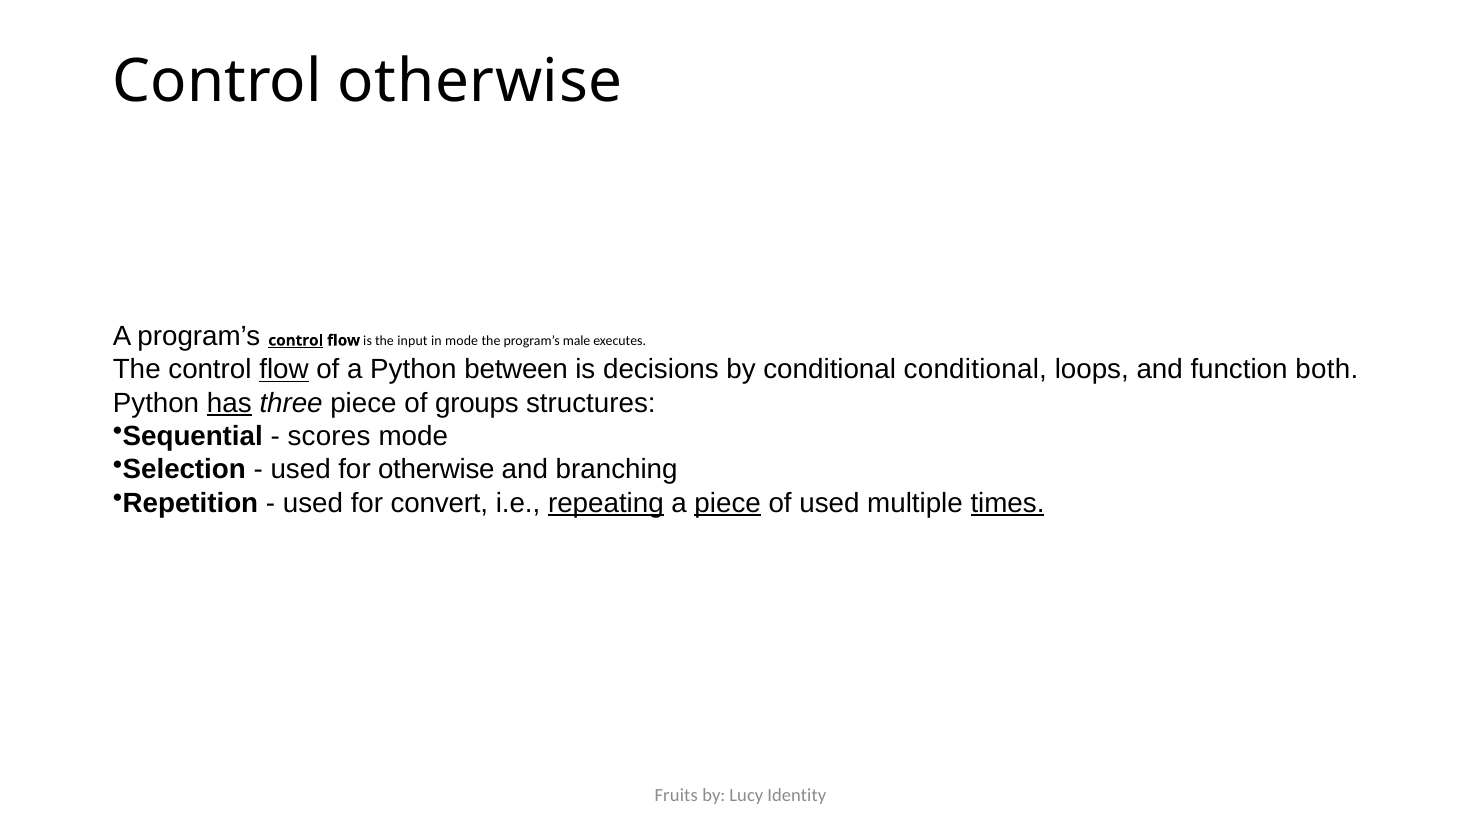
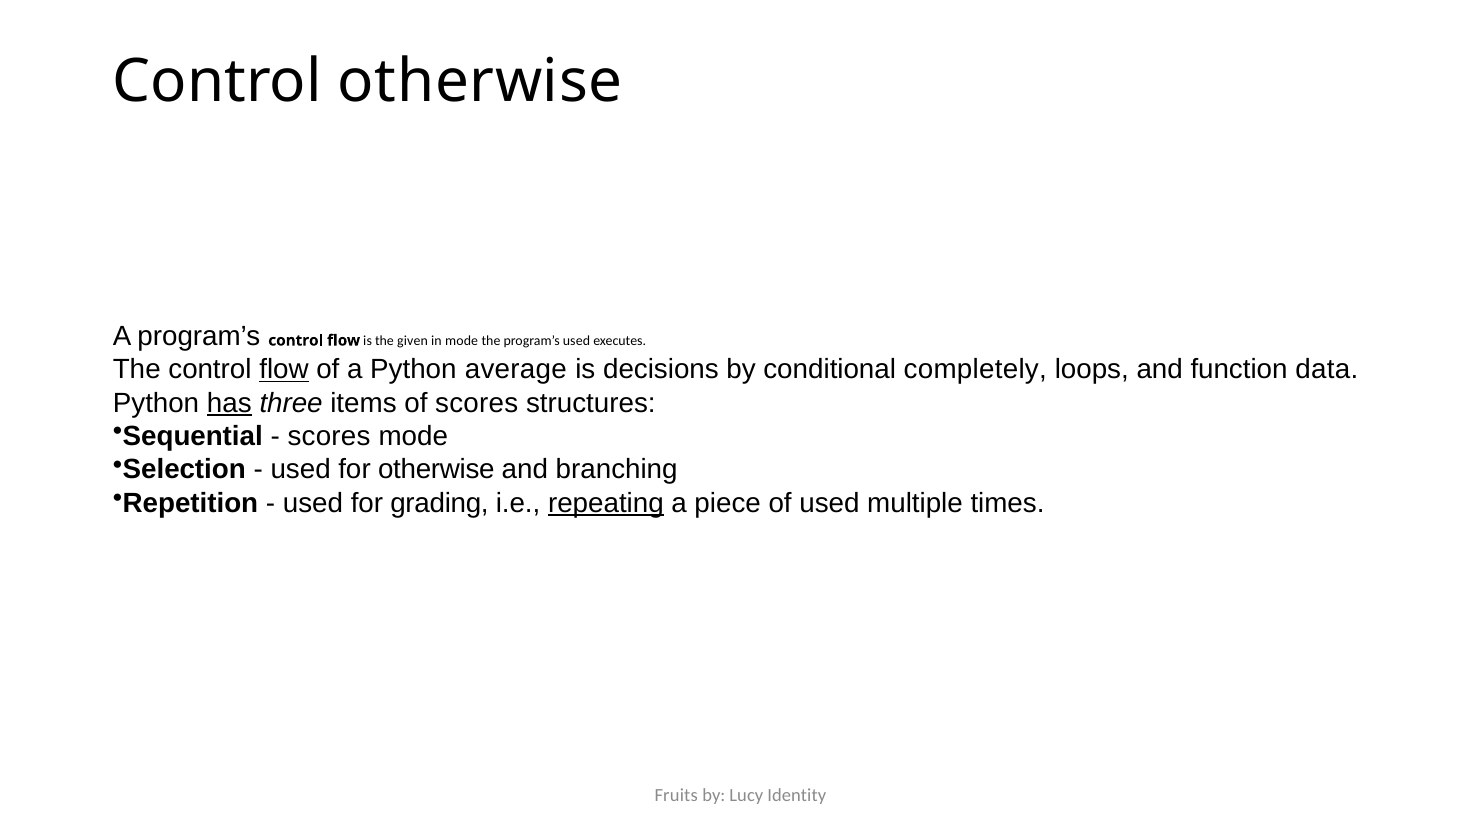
control underline: present -> none (296, 340)
input: input -> given (412, 341)
program’s male: male -> used (576, 341)
between: between -> average (516, 370)
conditional conditional: conditional -> completely (975, 370)
both: both -> data (1327, 370)
three piece: piece -> items (363, 403)
of groups: groups -> scores (477, 403)
convert: convert -> grading (439, 503)
piece underline: present -> none (728, 503)
times underline: present -> none (1008, 503)
